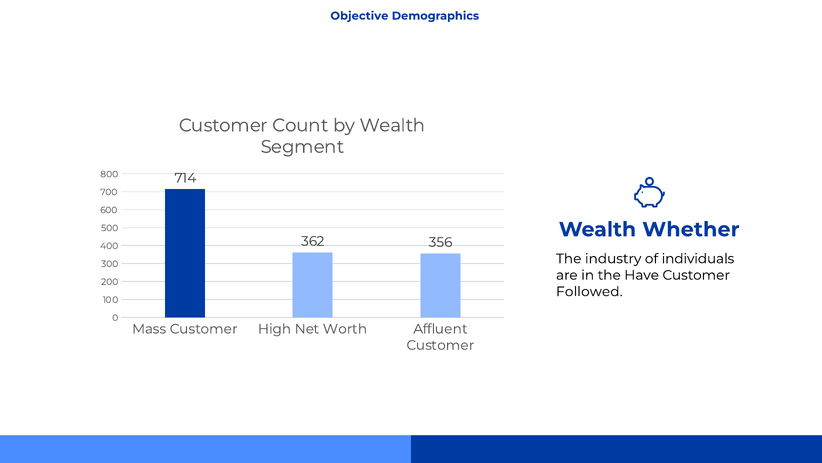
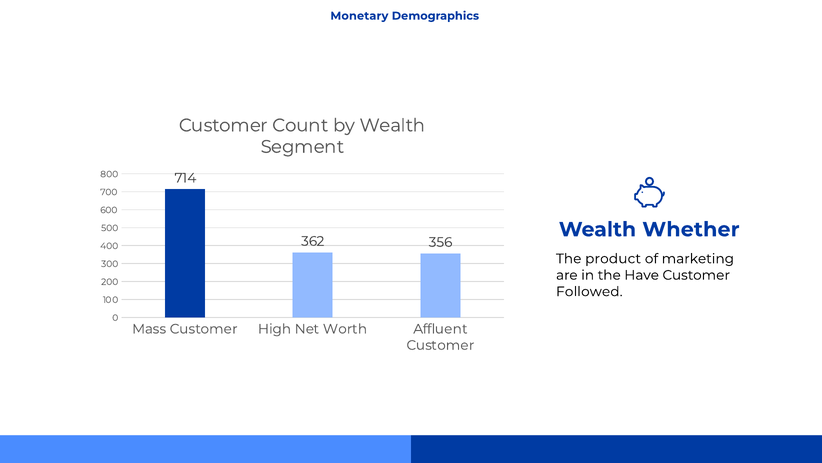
Objective: Objective -> Monetary (359, 16)
industry: industry -> product (613, 258)
individuals: individuals -> marketing (698, 258)
